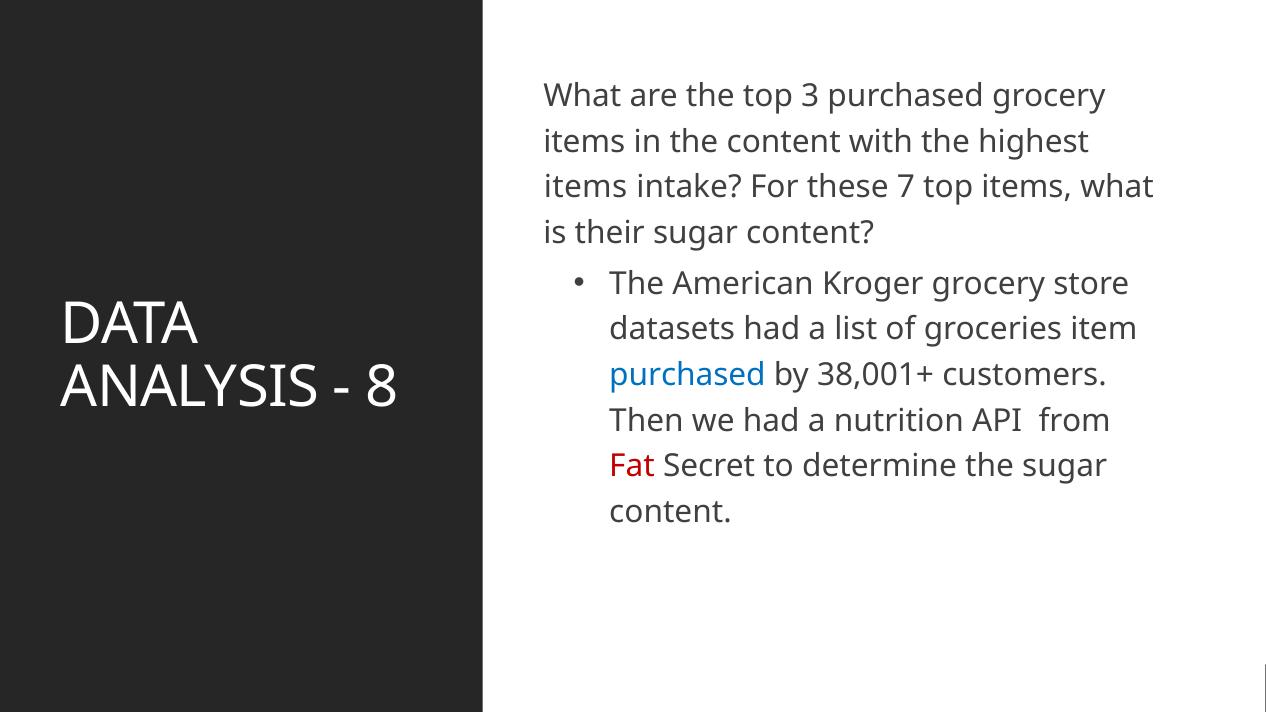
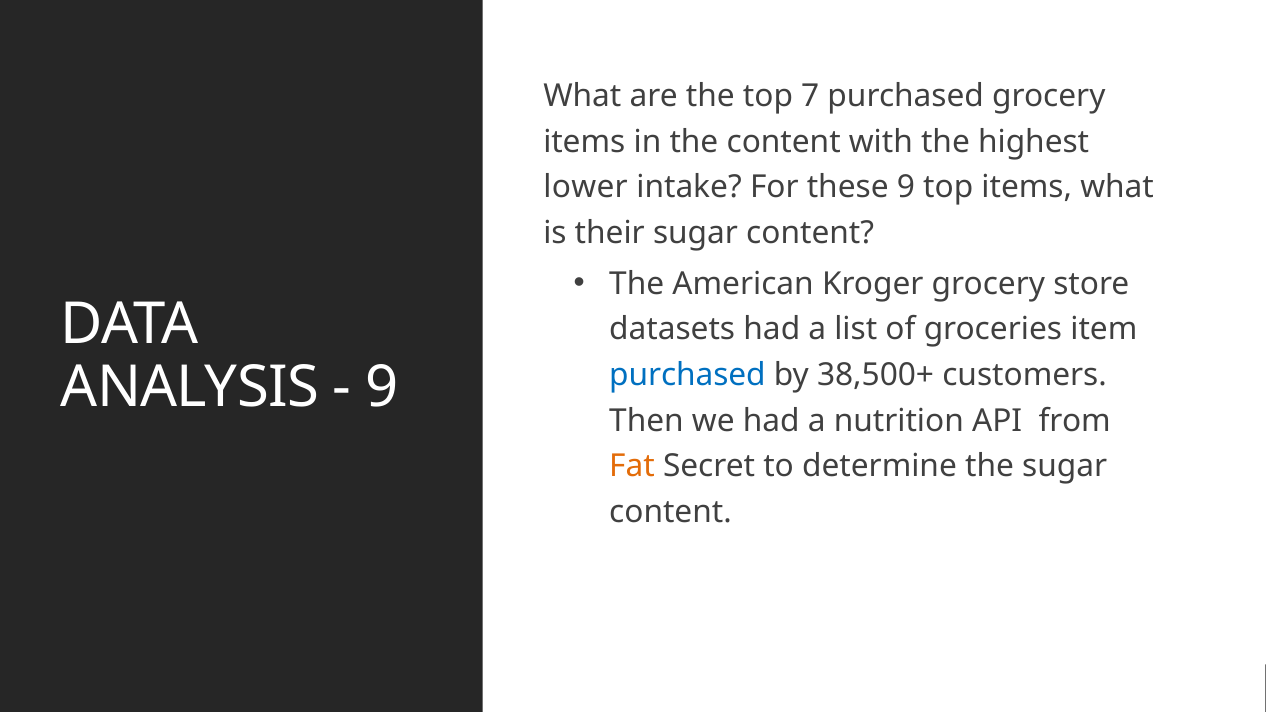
3: 3 -> 7 (810, 96)
items: items -> lower (586, 188)
these 7: 7 -> 9 (906, 188)
38,001+: 38,001+ -> 38,500+ (876, 375)
8: 8 -> 9 (382, 387)
Fat colour: red -> orange (632, 466)
